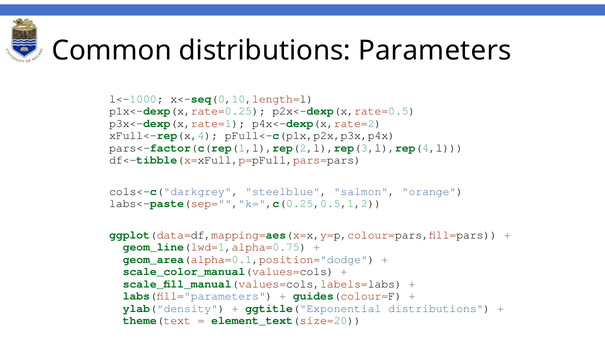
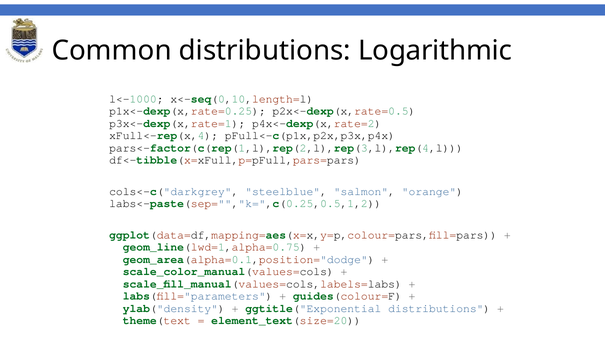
Parameters: Parameters -> Logarithmic (435, 51)
